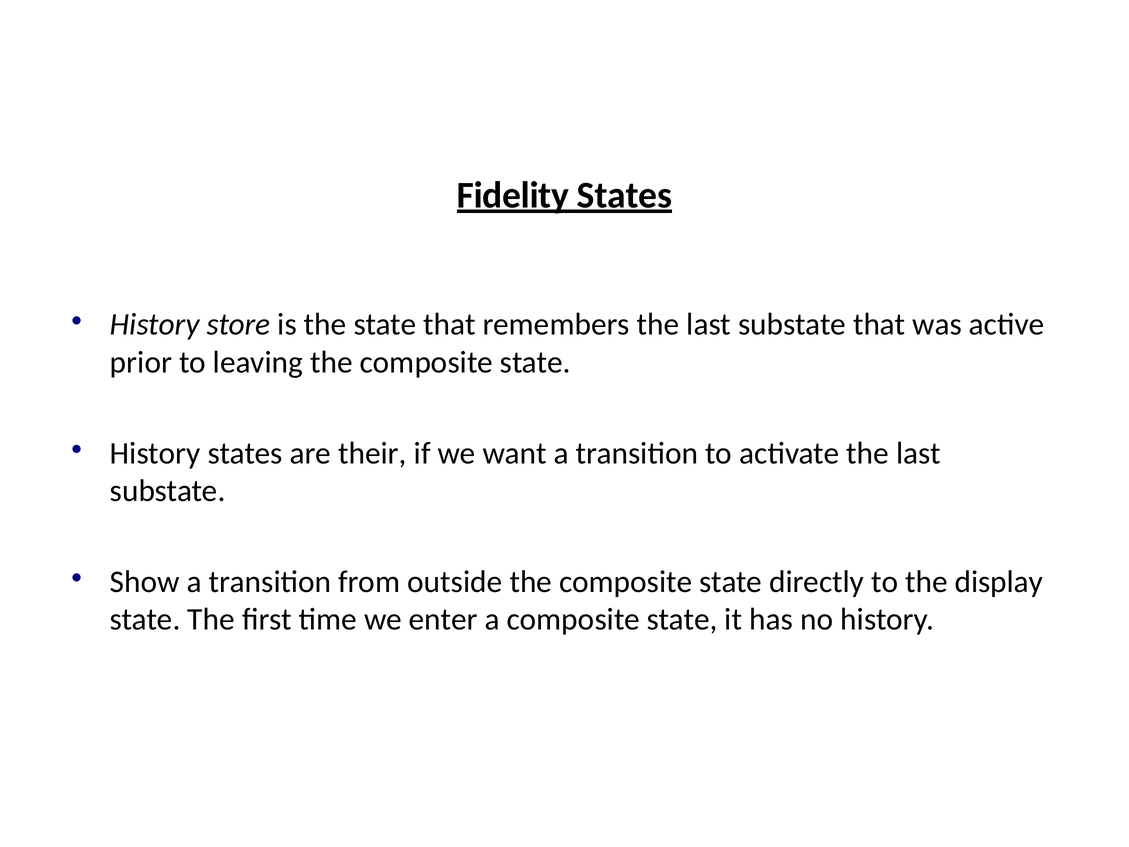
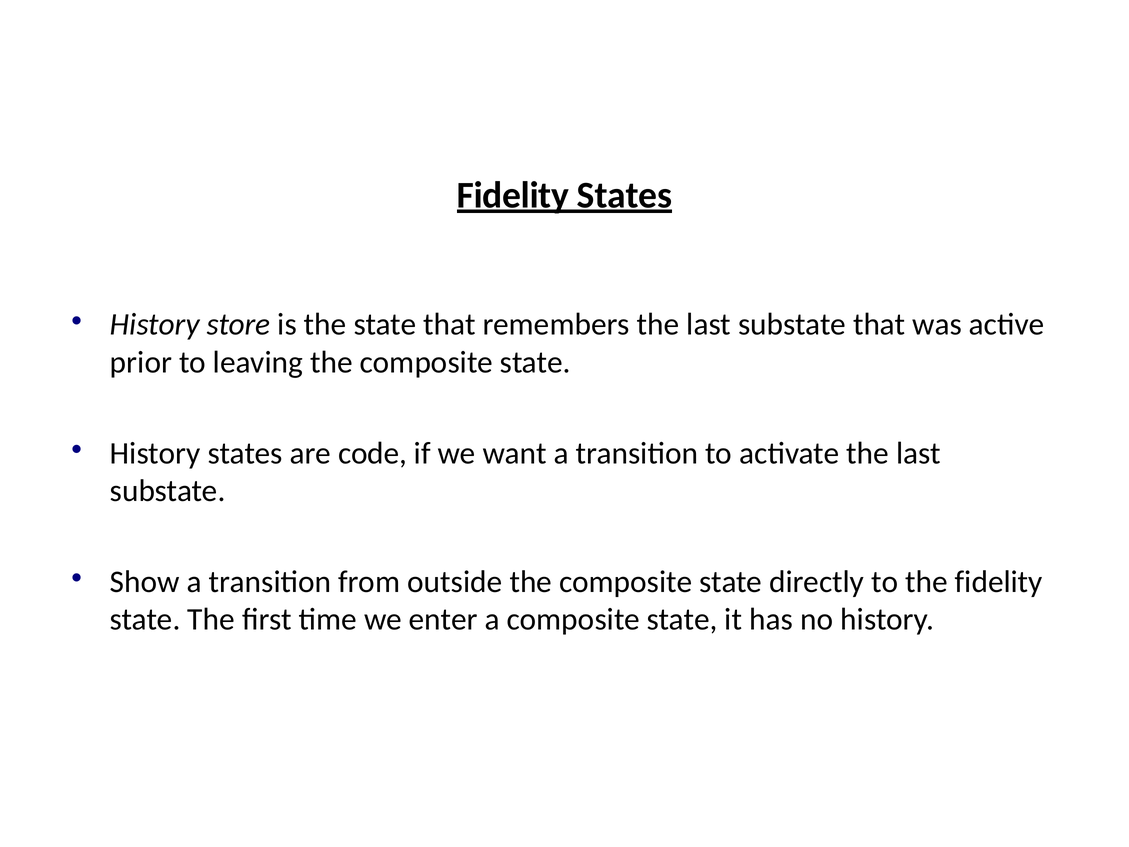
their: their -> code (373, 453)
the display: display -> fidelity (999, 582)
